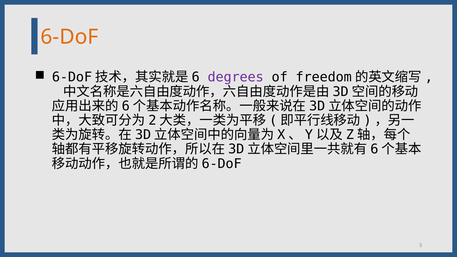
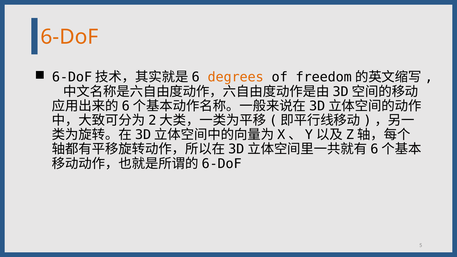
degrees colour: purple -> orange (236, 77)
